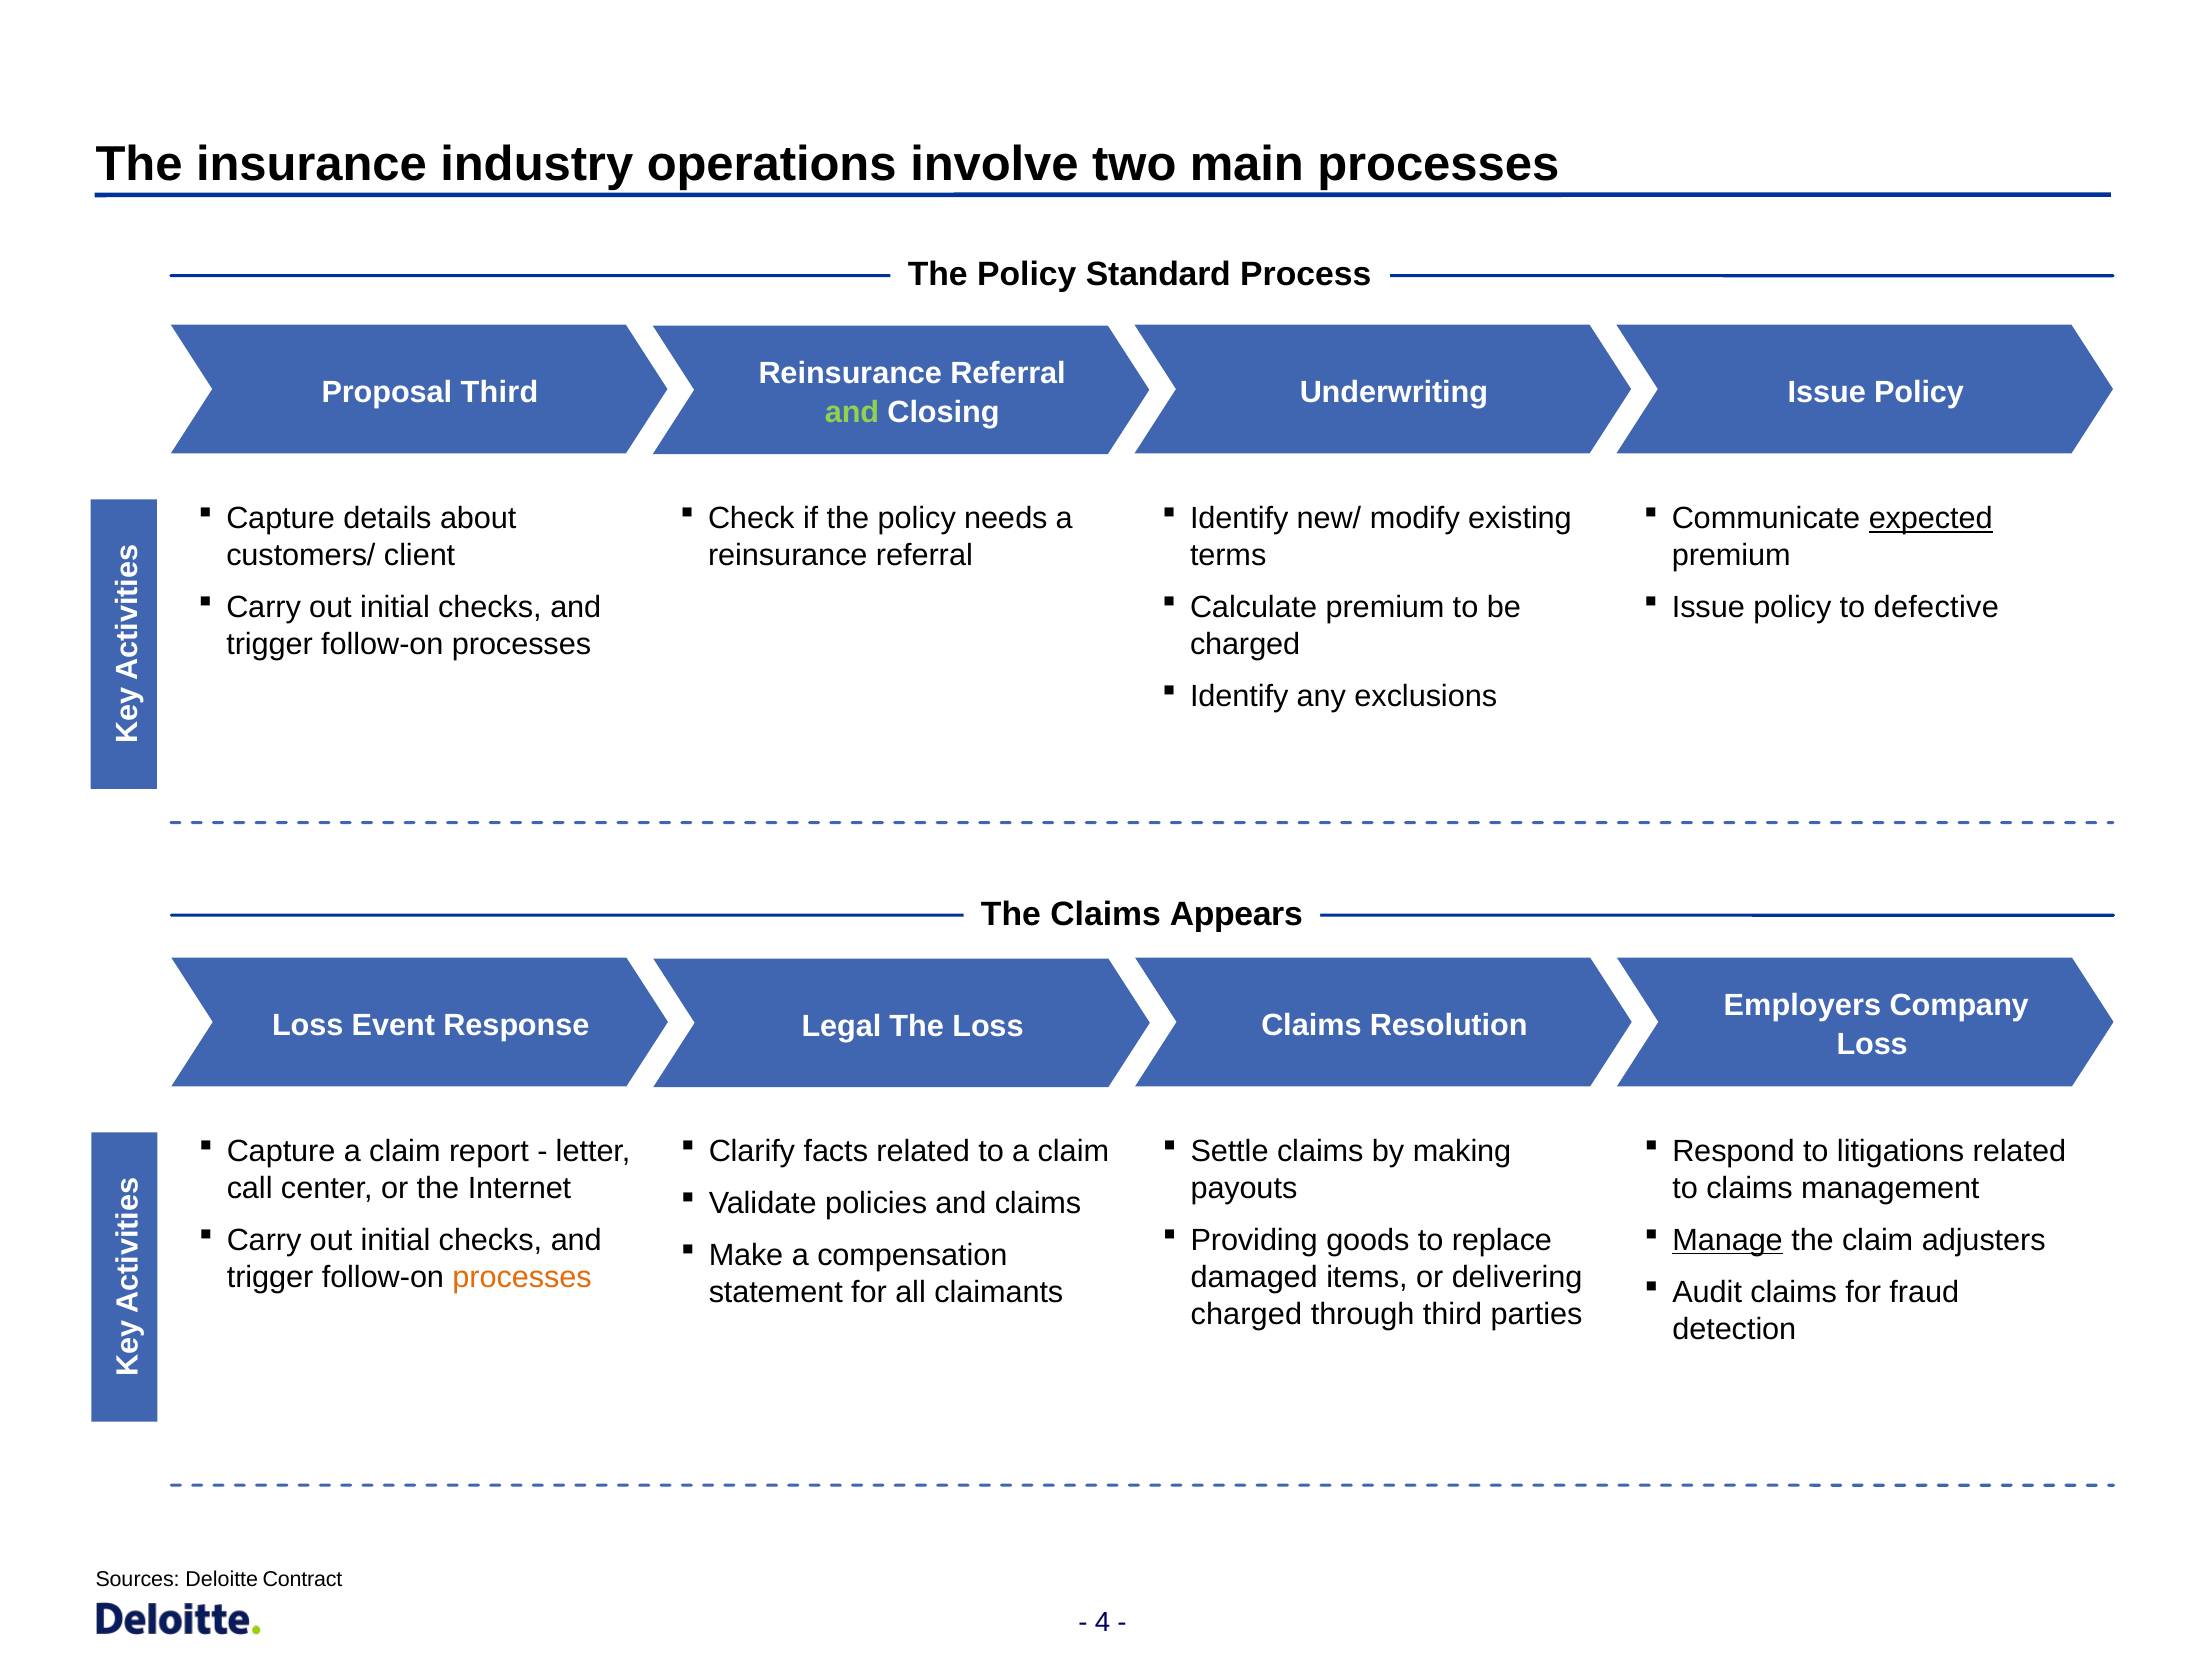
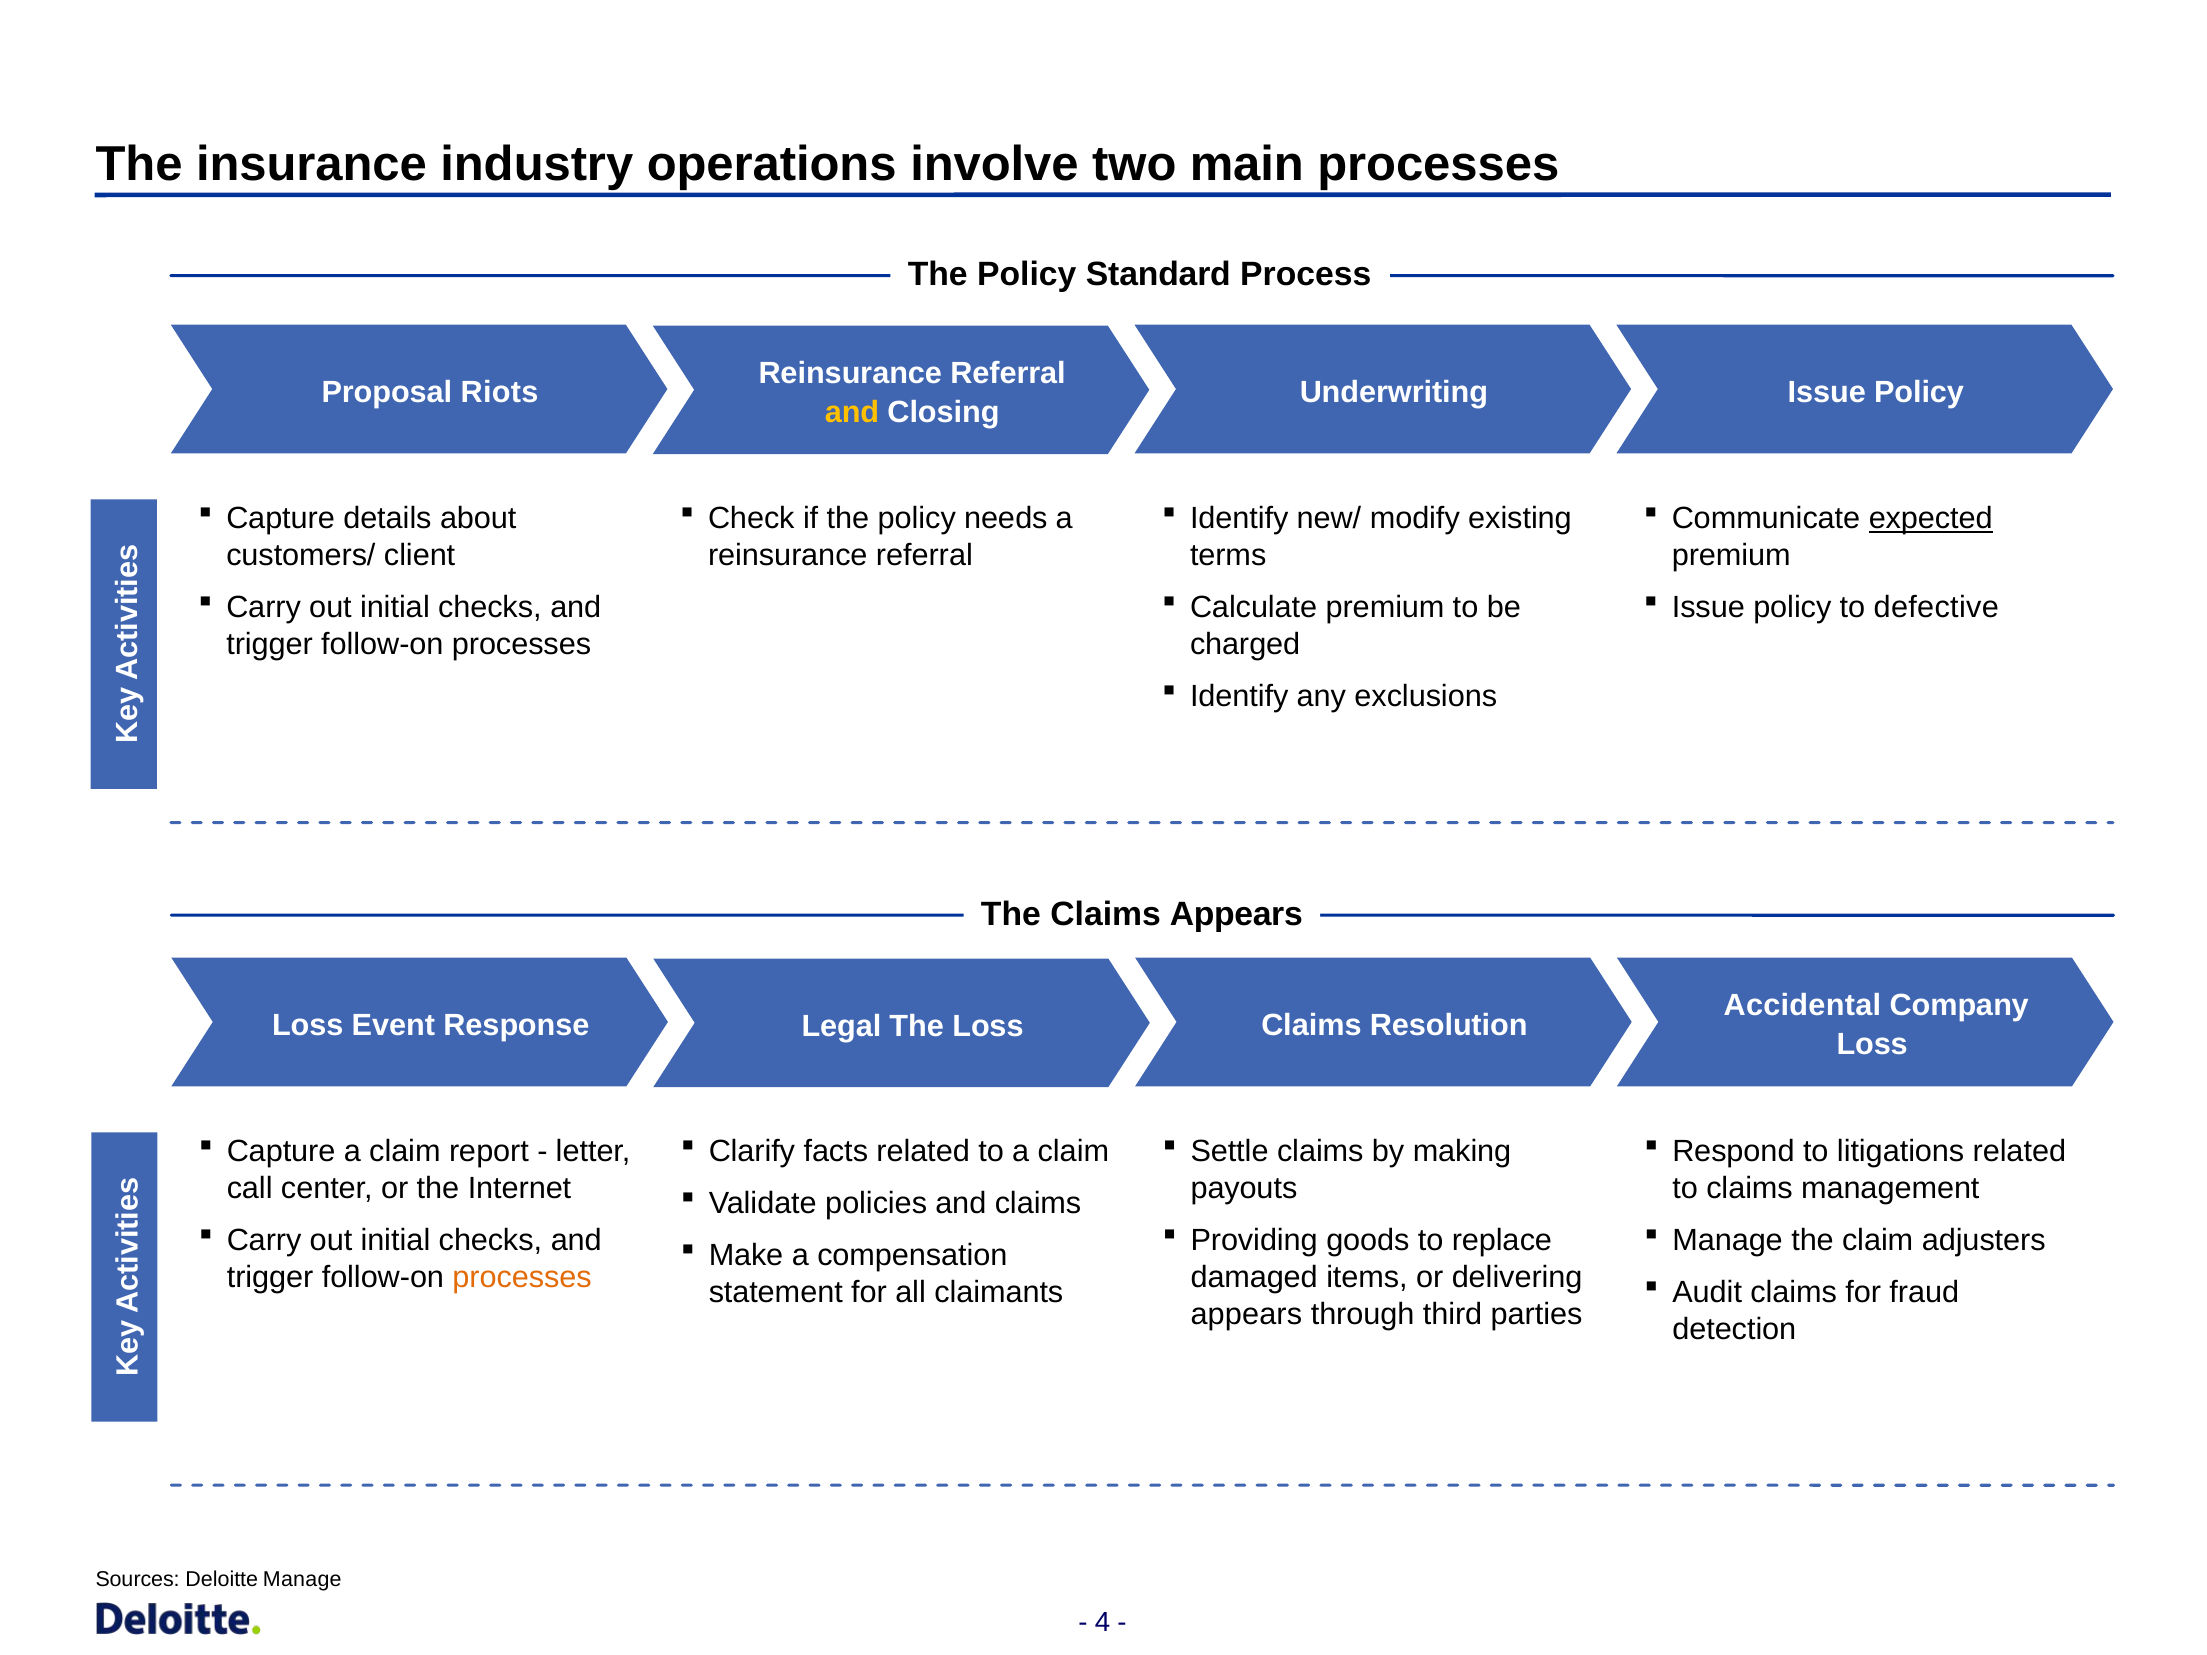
Proposal Third: Third -> Riots (500, 392)
and colour: light green -> yellow (852, 413)
Employers: Employers -> Accidental (1802, 1006)
Manage underline: present -> none (1728, 1240)
charged: charged -> appears (1246, 1314)
Deloitte Contract: Contract -> Manage (302, 1580)
